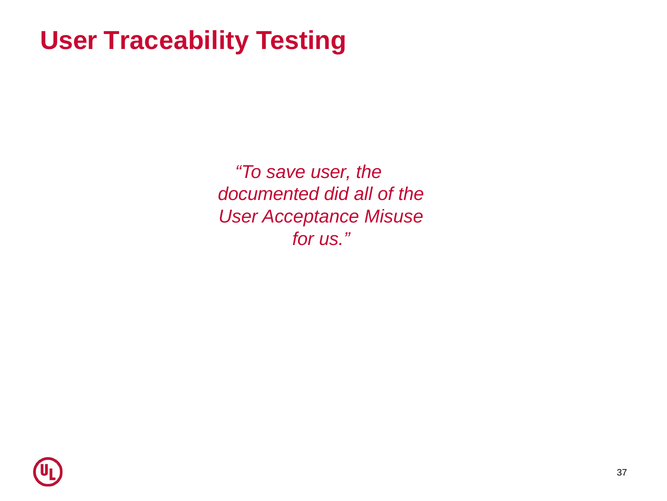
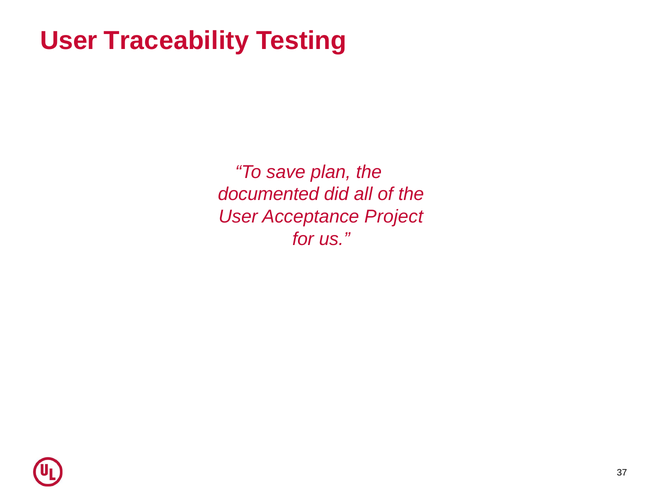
save user: user -> plan (331, 172)
Misuse: Misuse -> Project (394, 216)
